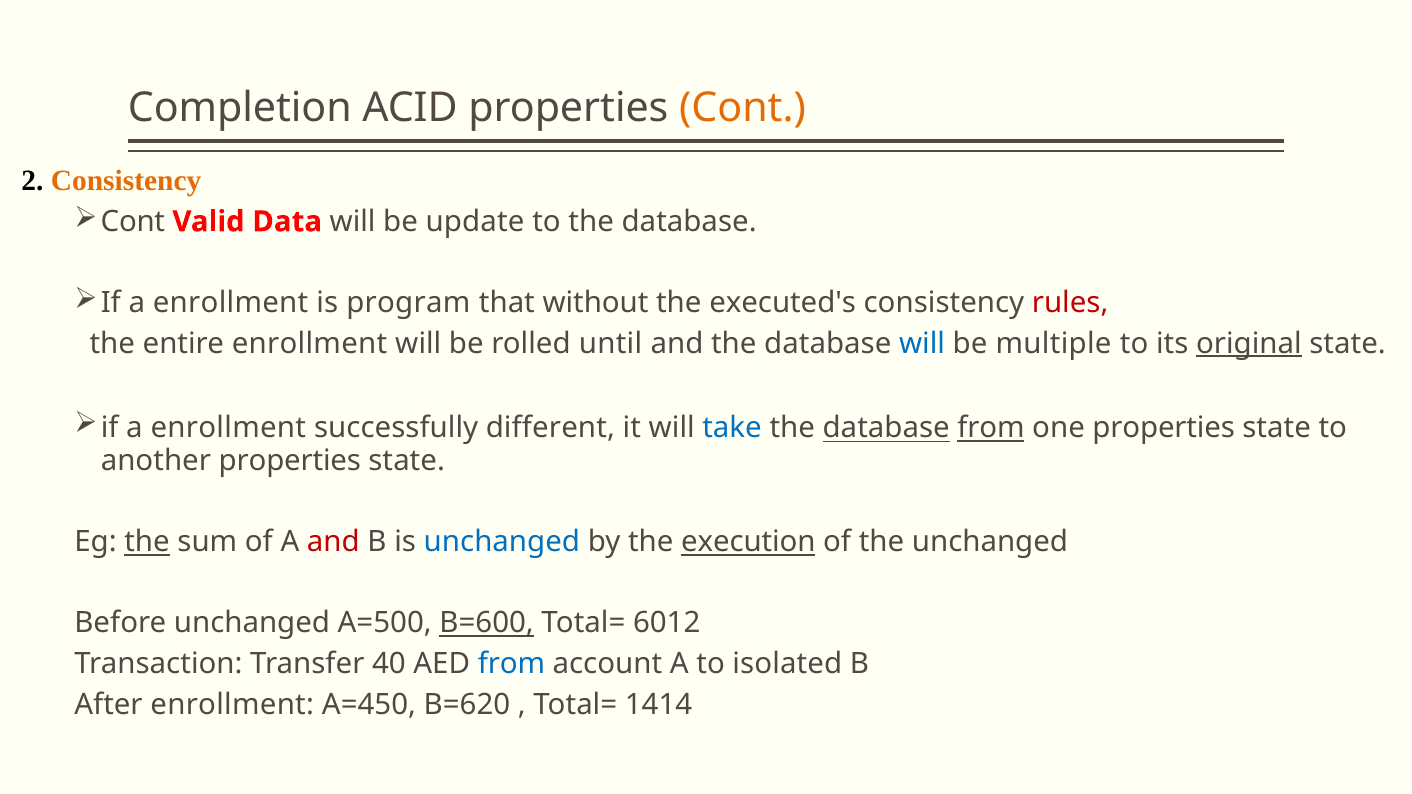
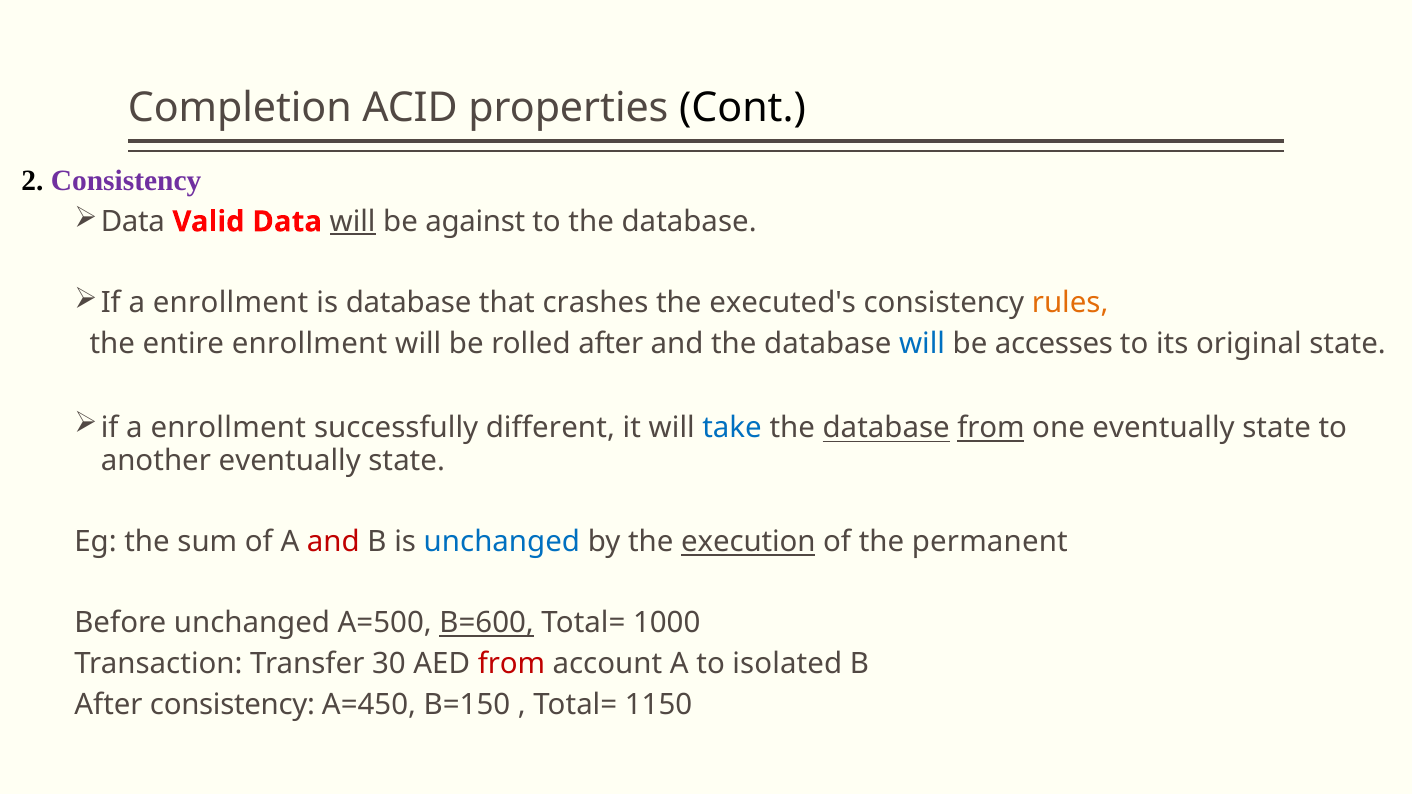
Cont colour: orange -> black (743, 108)
Consistency colour: orange -> purple (126, 181)
Cont: Cont -> Data (133, 222)
will underline: none -> present (353, 222)
update: update -> against (475, 222)
is program: program -> database (409, 303)
without: without -> crashes (595, 303)
rules colour: red -> orange (1070, 303)
rolled until: until -> after (611, 344)
multiple: multiple -> accesses (1054, 344)
original underline: present -> none (1249, 344)
one properties: properties -> eventually (1164, 428)
another properties: properties -> eventually (290, 461)
the underline: present -> none (147, 542)
the unchanged: unchanged -> permanent (990, 542)
6012: 6012 -> 1000 (667, 623)
40: 40 -> 30 (389, 664)
from colour: blue -> red (511, 664)
After enrollment: enrollment -> consistency (233, 705)
B=620: B=620 -> B=150 (467, 705)
1414: 1414 -> 1150 (659, 705)
